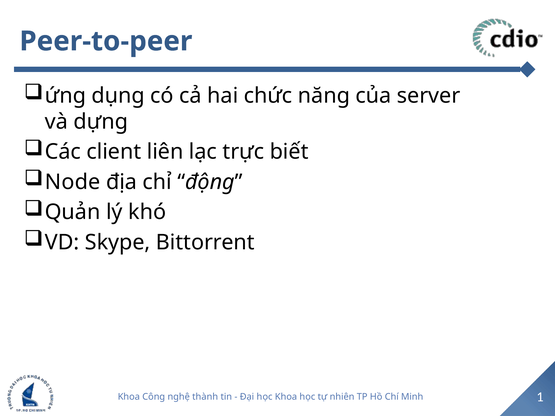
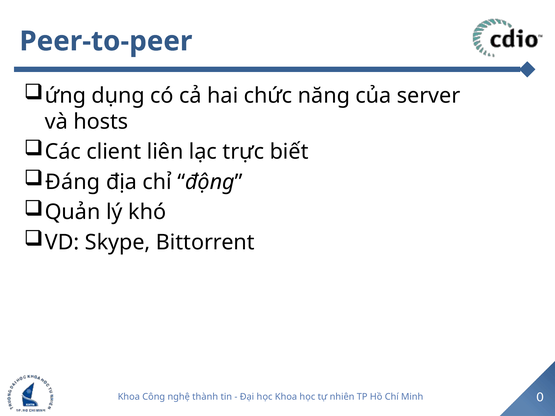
dựng: dựng -> hosts (101, 122)
Node: Node -> Đáng (73, 182)
1: 1 -> 0 (540, 397)
